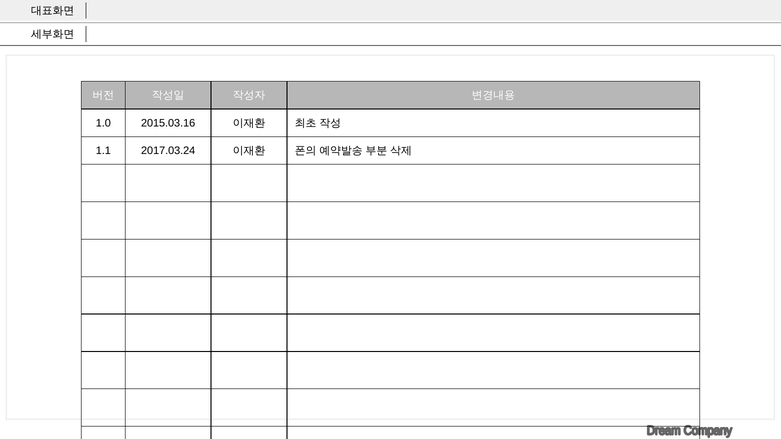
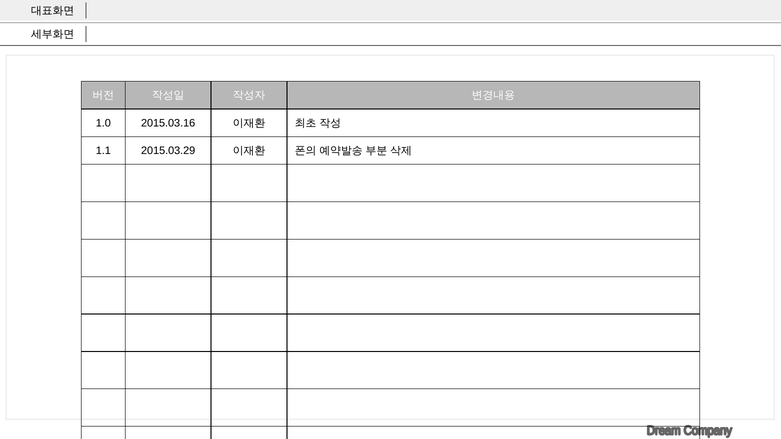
2017.03.24: 2017.03.24 -> 2015.03.29 (168, 151)
